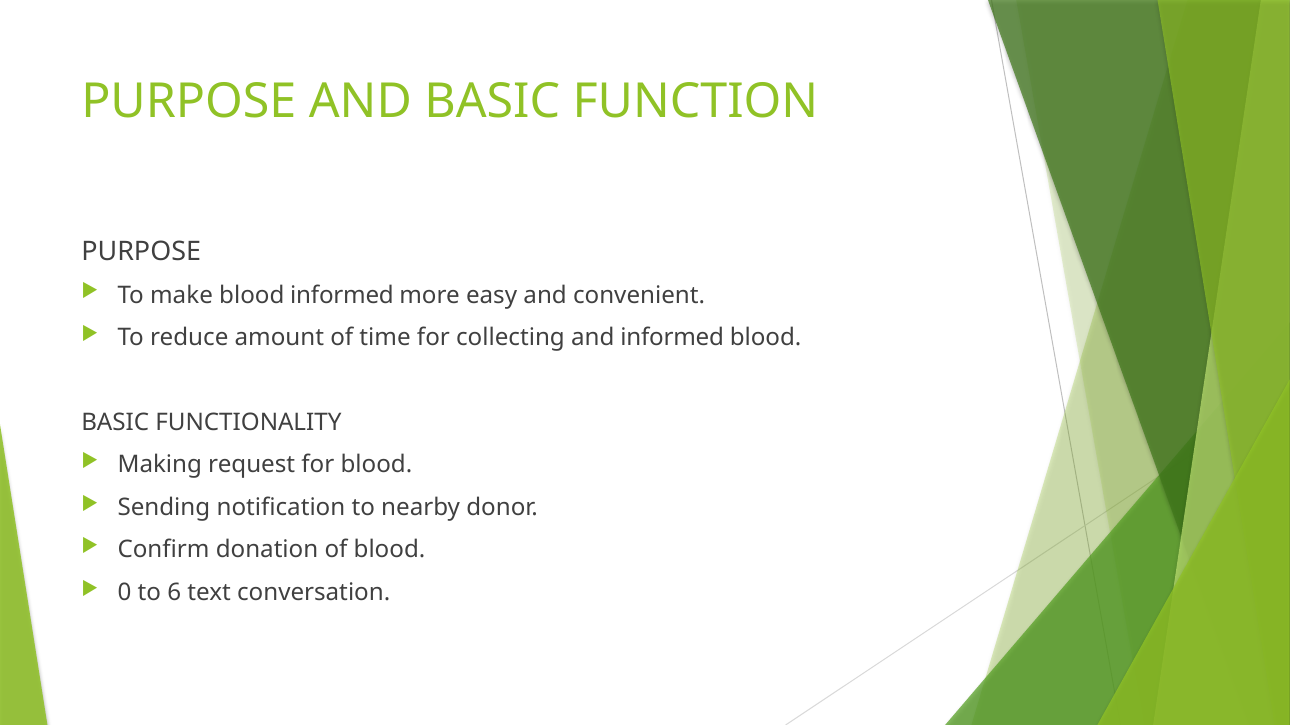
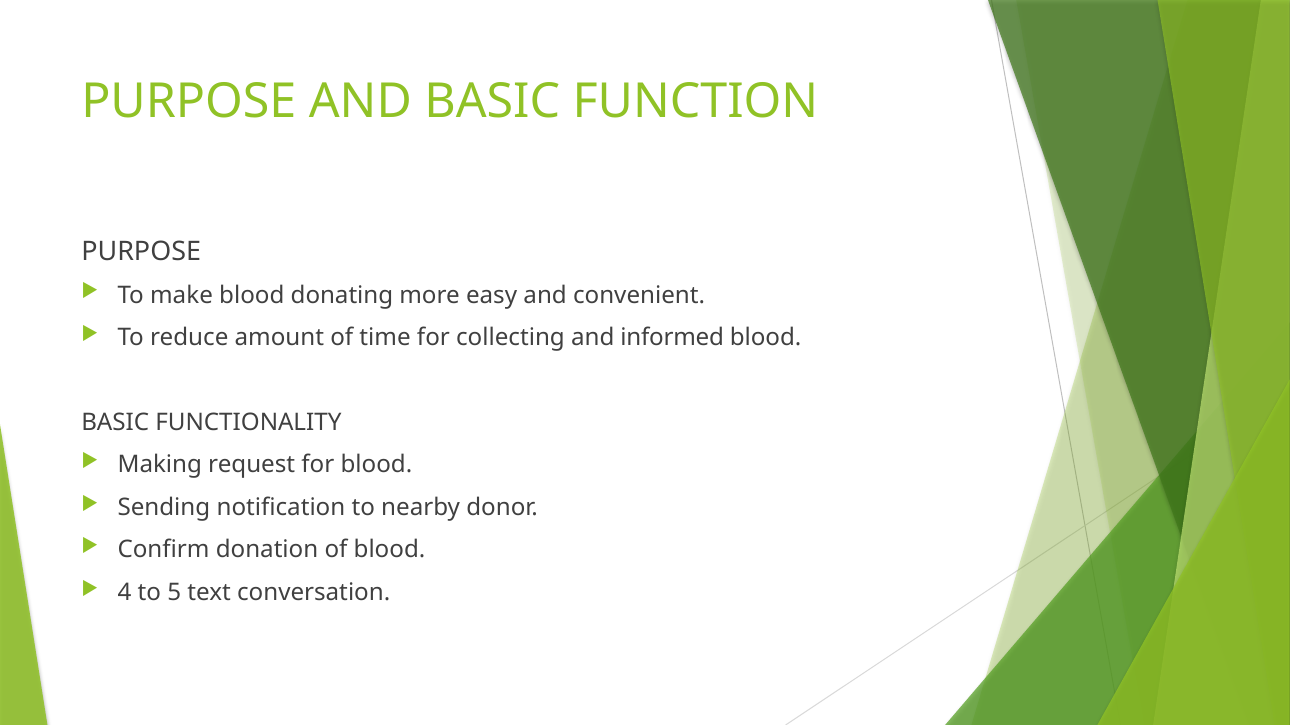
blood informed: informed -> donating (342, 295)
0: 0 -> 4 (125, 593)
6: 6 -> 5 (174, 593)
